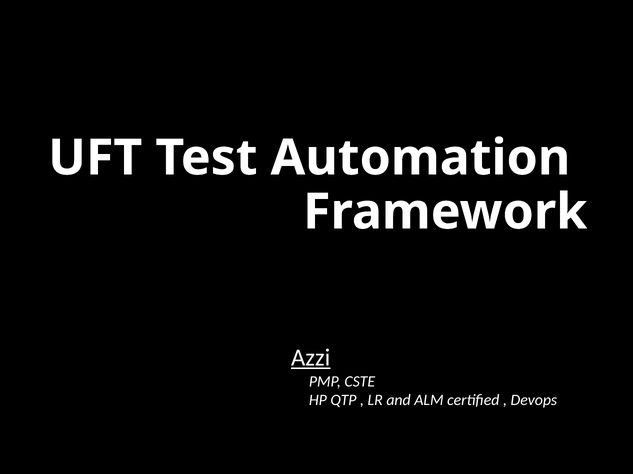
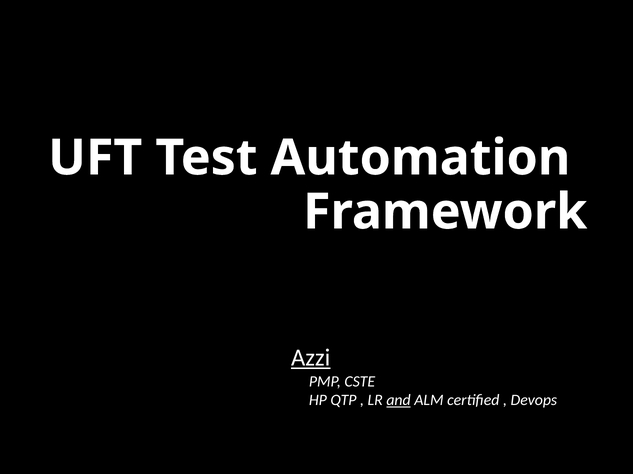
and underline: none -> present (399, 401)
